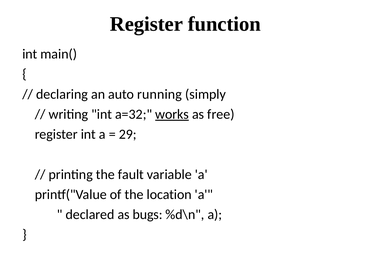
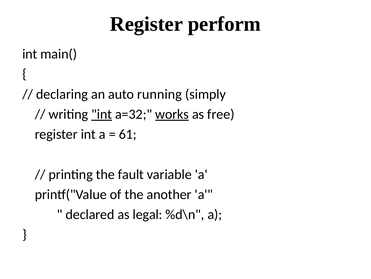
function: function -> perform (224, 24)
int underline: none -> present (102, 114)
29: 29 -> 61 (128, 134)
location: location -> another (169, 194)
bugs: bugs -> legal (148, 214)
